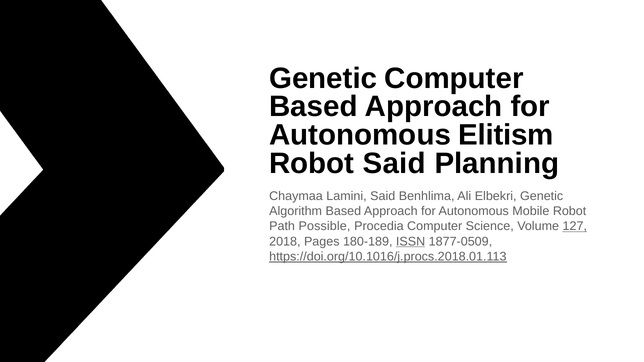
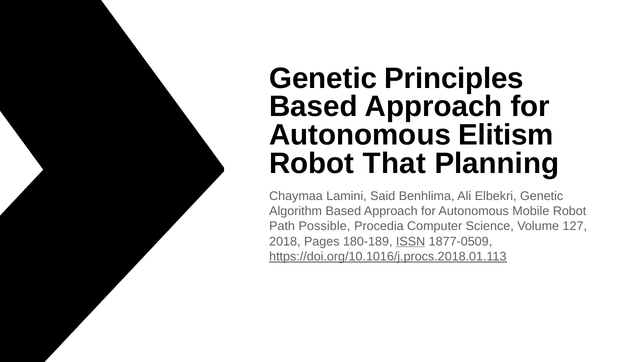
Genetic Computer: Computer -> Principles (454, 78)
Robot Said: Said -> That (394, 164)
127 underline: present -> none (575, 227)
